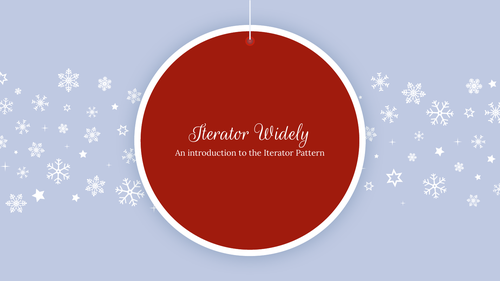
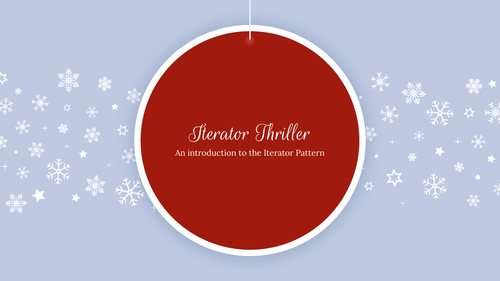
Widely: Widely -> Thriller (283, 132)
